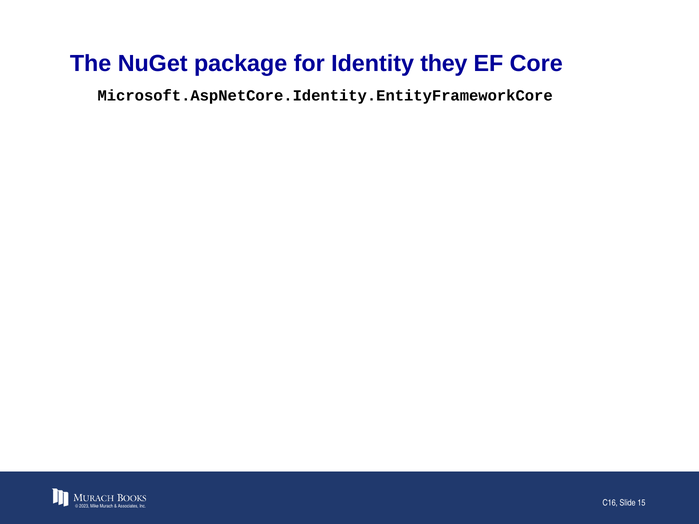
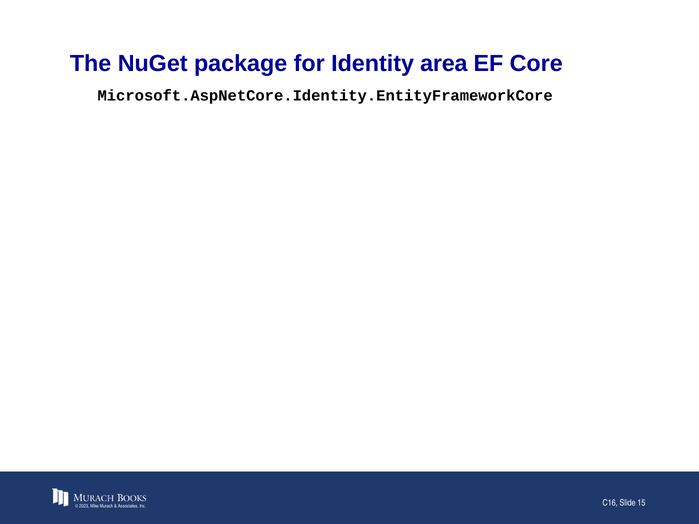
they: they -> area (444, 64)
